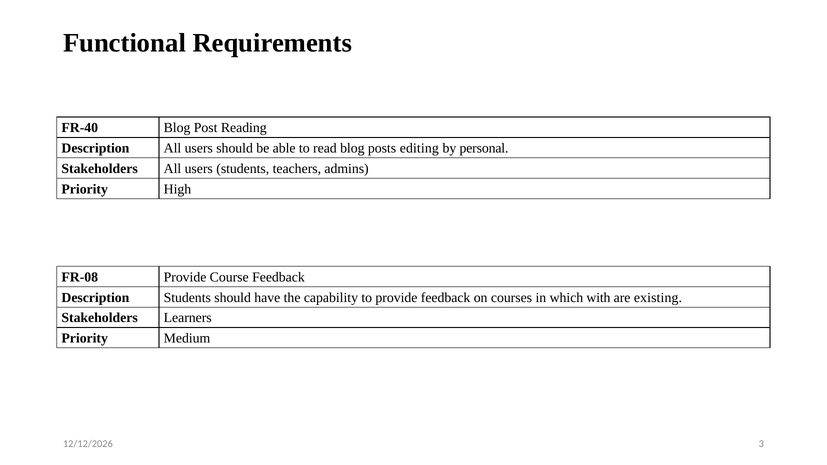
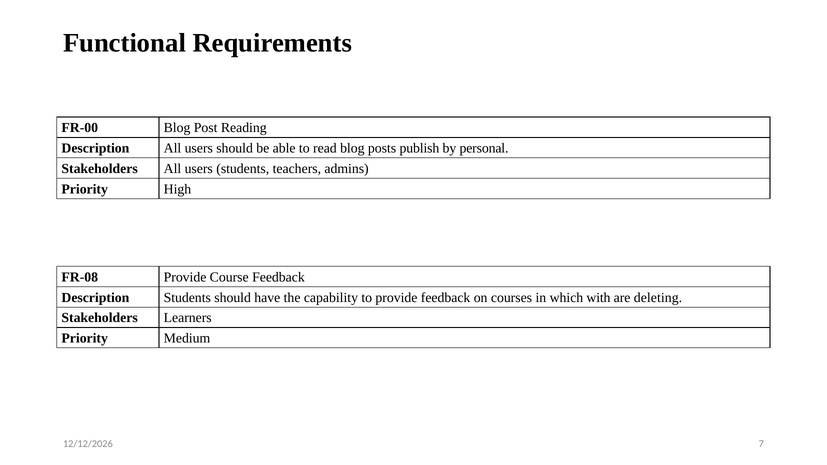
FR-40: FR-40 -> FR-00 (80, 128)
editing: editing -> publish (419, 148)
existing: existing -> deleting (658, 298)
3: 3 -> 7 (761, 444)
